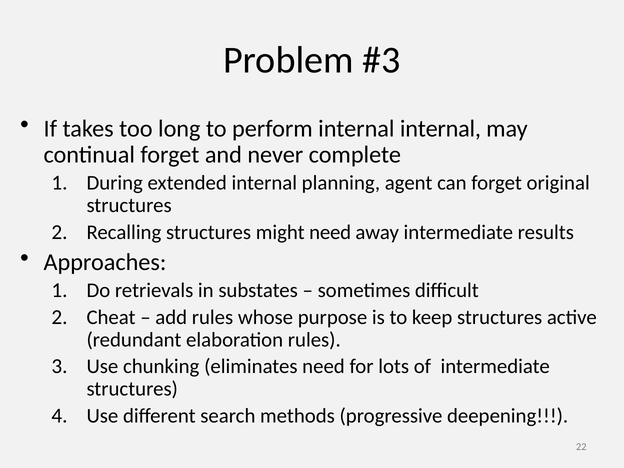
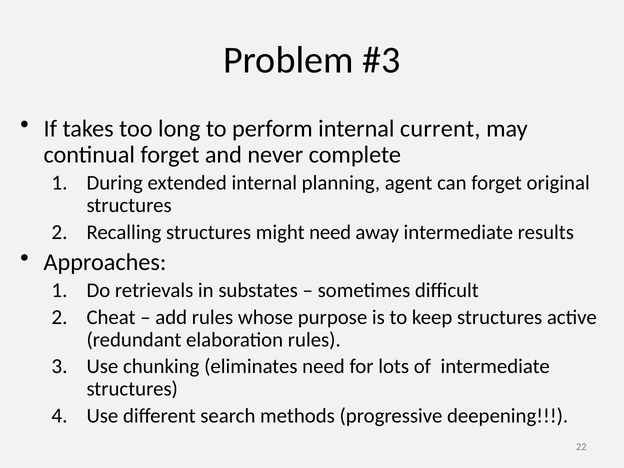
internal internal: internal -> current (440, 129)
